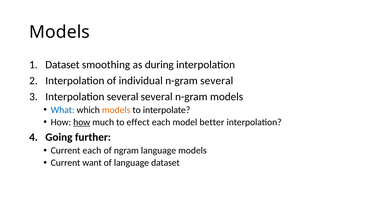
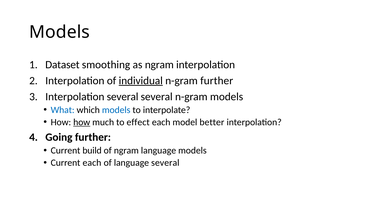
as during: during -> ngram (159, 65)
individual underline: none -> present (141, 81)
n-gram several: several -> further (217, 81)
models colour: orange -> blue (116, 110)
Current each: each -> build (92, 151)
Current want: want -> each (92, 163)
language dataset: dataset -> several (165, 163)
